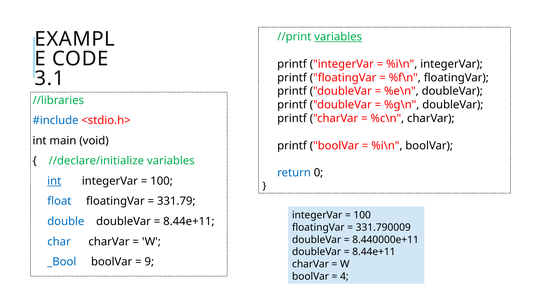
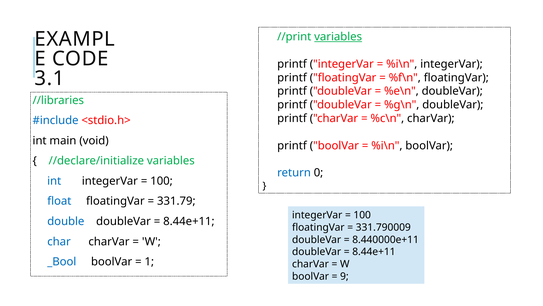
int underline: present -> none (54, 181)
9: 9 -> 1 (149, 261)
4: 4 -> 9 (344, 276)
